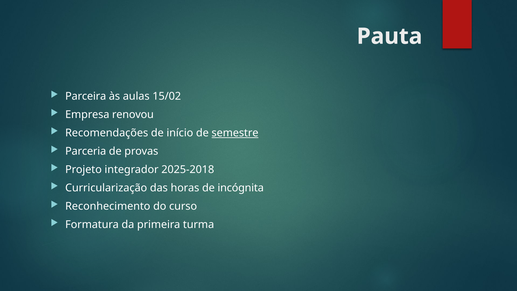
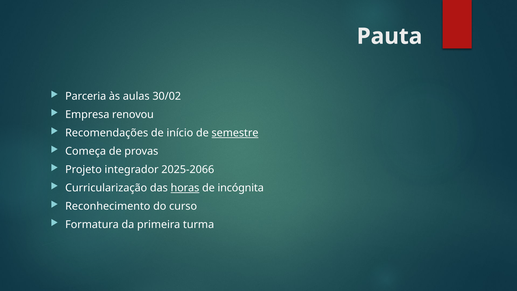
Parceira: Parceira -> Parceria (86, 96)
15/02: 15/02 -> 30/02 (167, 96)
Parceria: Parceria -> Começa (86, 151)
2025-2018: 2025-2018 -> 2025-2066 (188, 169)
horas underline: none -> present (185, 188)
